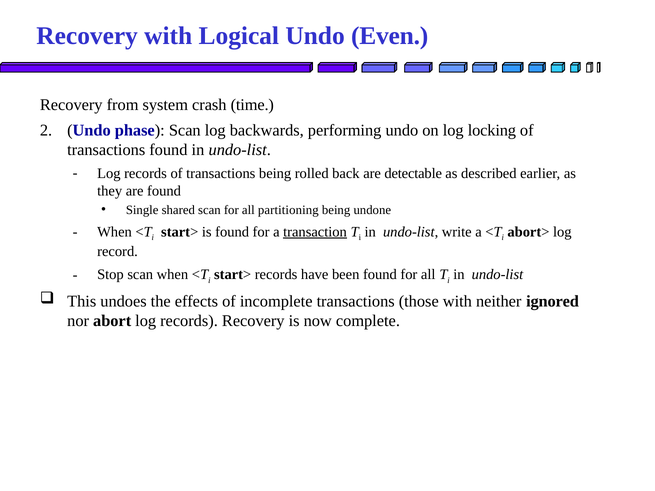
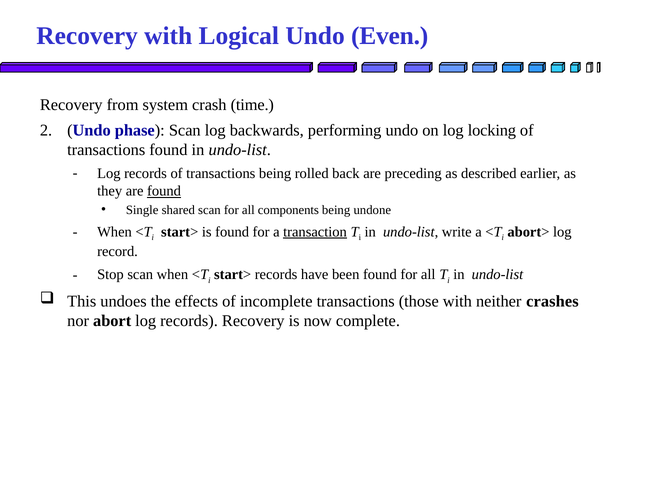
detectable: detectable -> preceding (413, 174)
found underline: none -> present (164, 191)
partitioning: partitioning -> components (288, 210)
ignored: ignored -> crashes (552, 301)
